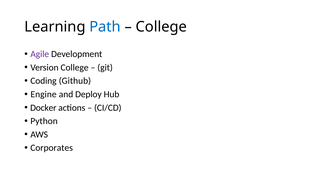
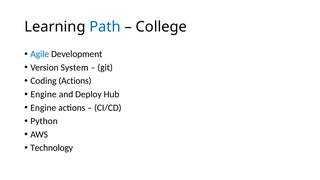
Agile colour: purple -> blue (40, 54)
Version College: College -> System (75, 67)
Coding Github: Github -> Actions (75, 81)
Docker: Docker -> Engine (43, 108)
Corporates: Corporates -> Technology (52, 148)
